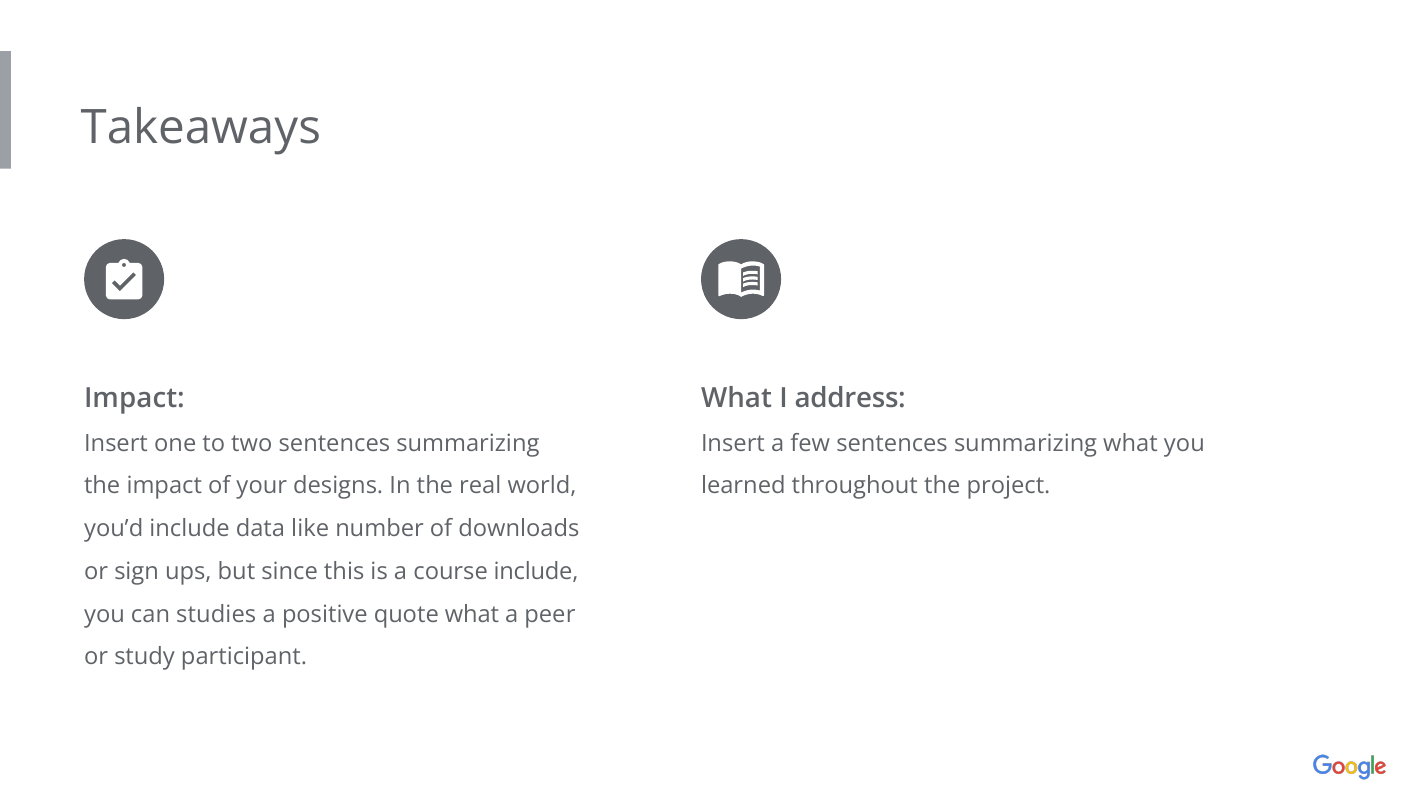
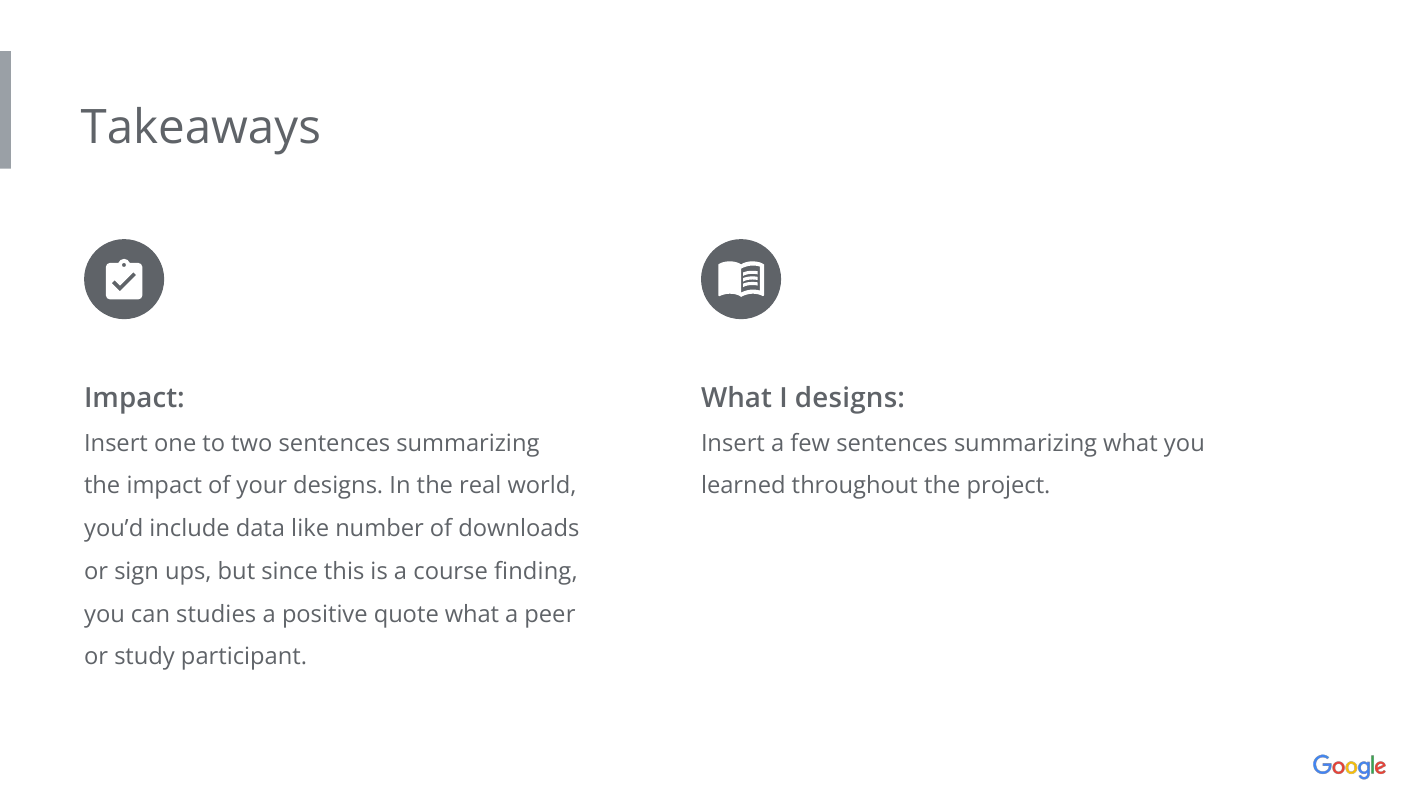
I address: address -> designs (850, 398)
course include: include -> finding (536, 572)
